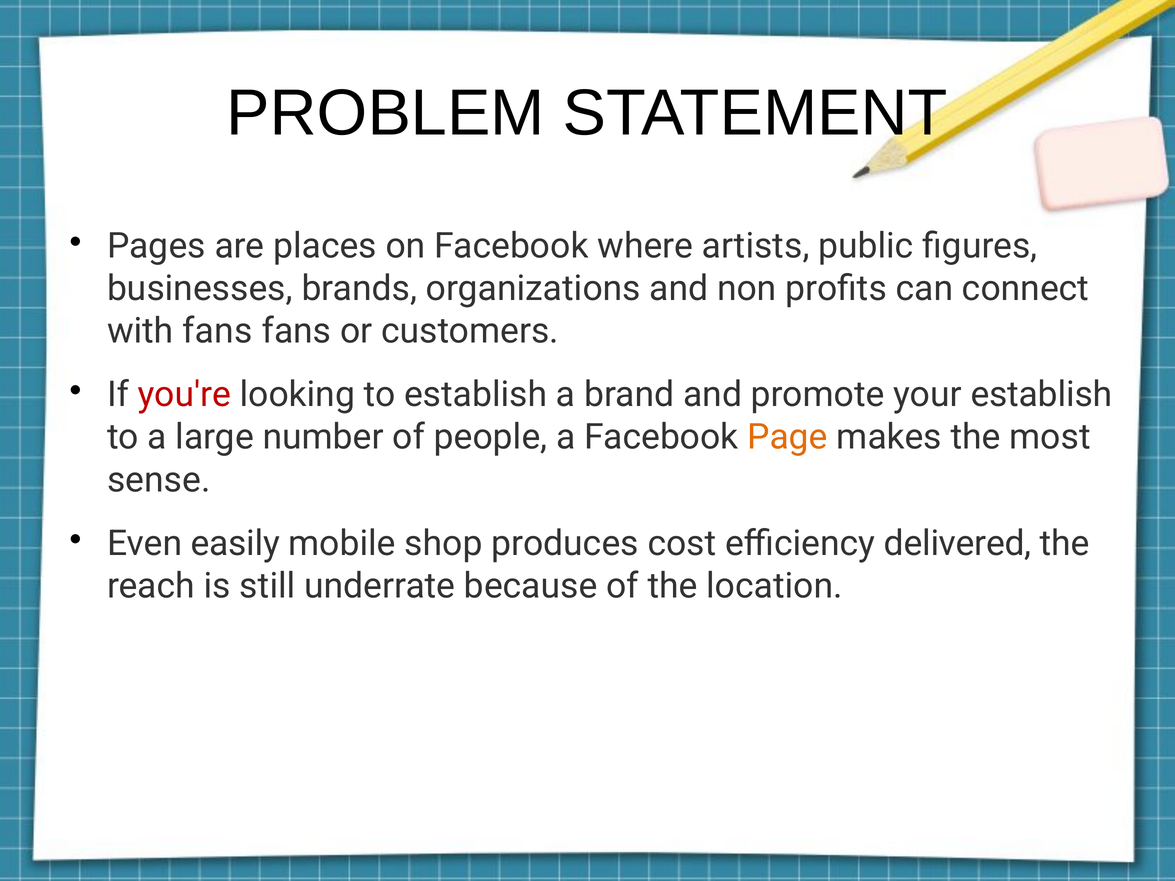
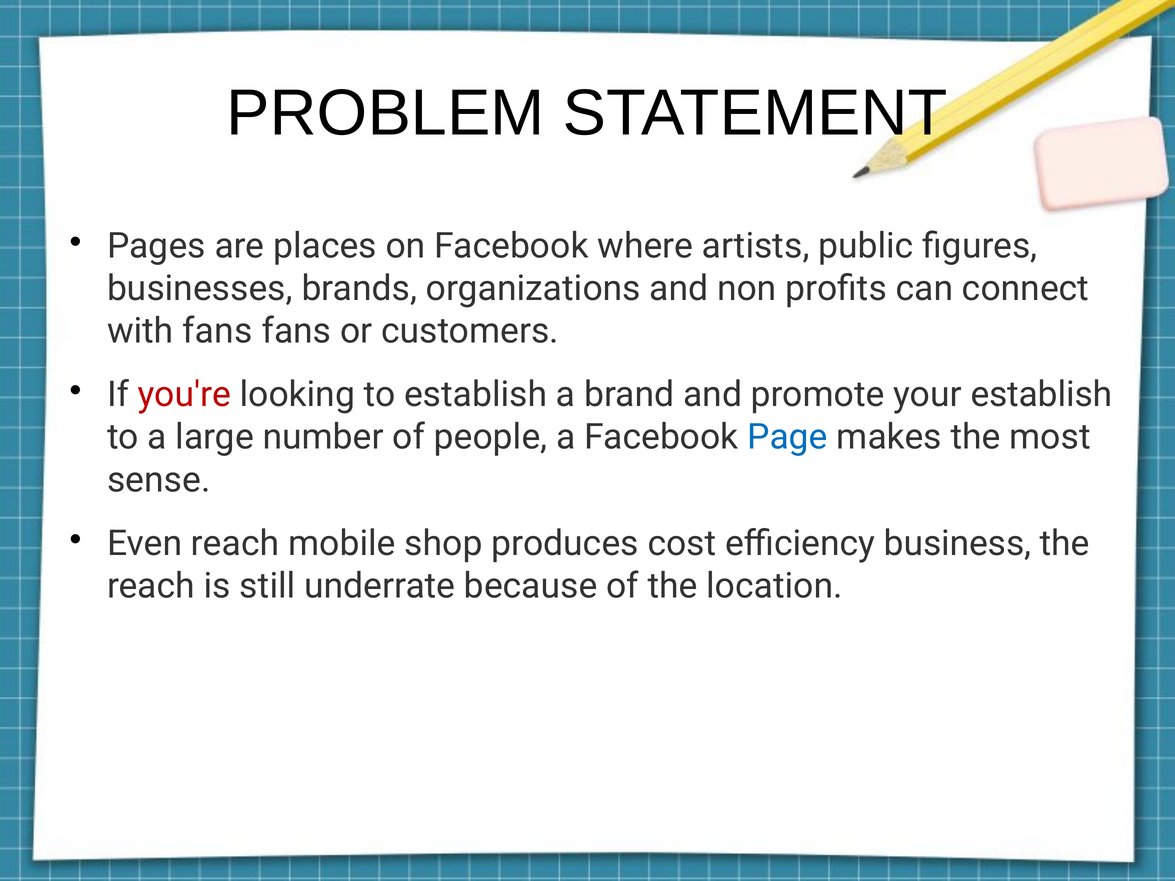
Page colour: orange -> blue (787, 437)
Even easily: easily -> reach (235, 544)
delivered: delivered -> business (958, 544)
